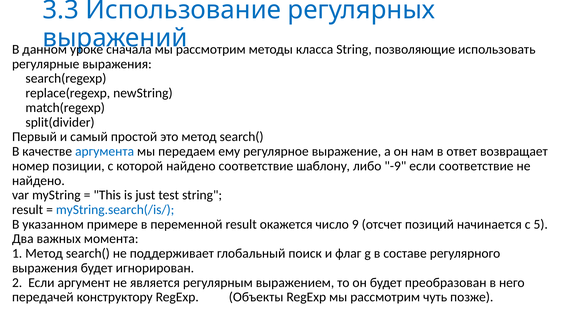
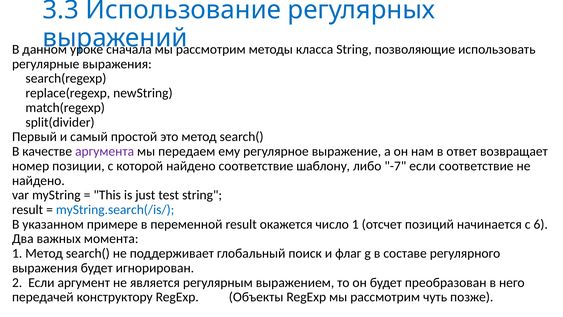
аргумента colour: blue -> purple (105, 151)
-9: -9 -> -7 (395, 166)
число 9: 9 -> 1 (355, 224)
5: 5 -> 6 (541, 224)
